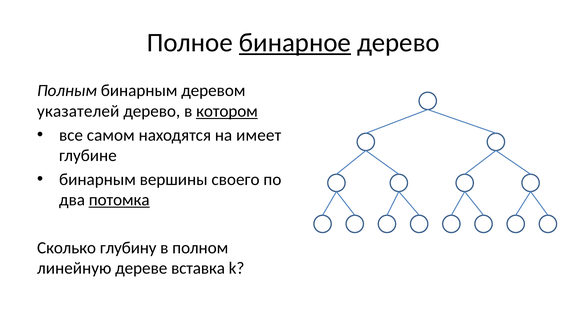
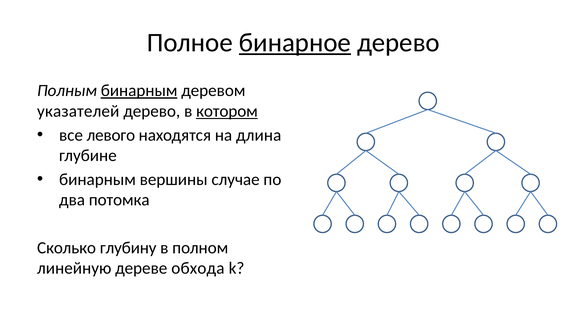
бинарным underline: none -> present (139, 91)
самом: самом -> левого (111, 135)
имеет: имеет -> длина (259, 135)
своего: своего -> случае (236, 180)
потомка underline: present -> none (119, 200)
вставка: вставка -> обхода (198, 268)
